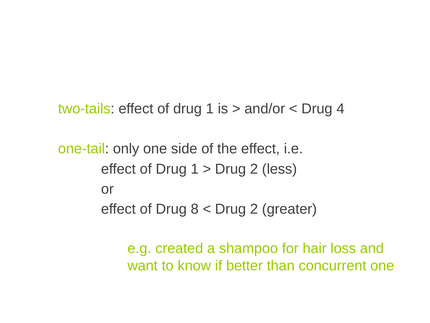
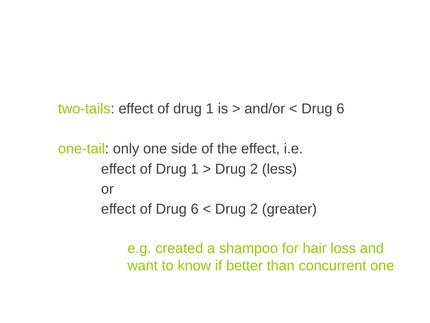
4: 4 -> 6 (340, 109)
of Drug 8: 8 -> 6 (195, 209)
